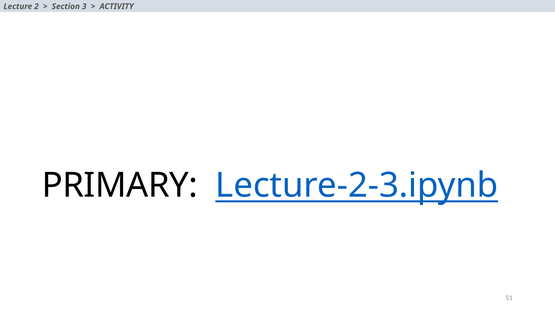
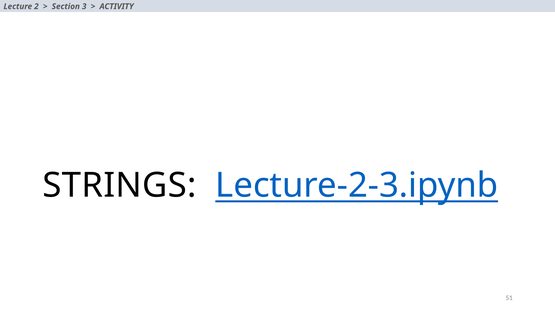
PRIMARY: PRIMARY -> STRINGS (119, 186)
